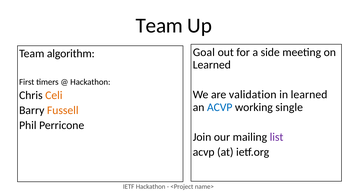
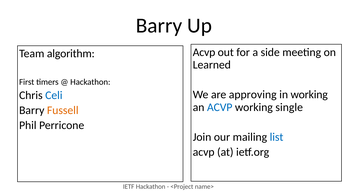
Team: Team -> Barry (159, 26)
Goal: Goal -> Acvp (204, 52)
validation: validation -> approving (253, 95)
in learned: learned -> working (309, 95)
Celi colour: orange -> blue (54, 95)
list colour: purple -> blue (277, 137)
